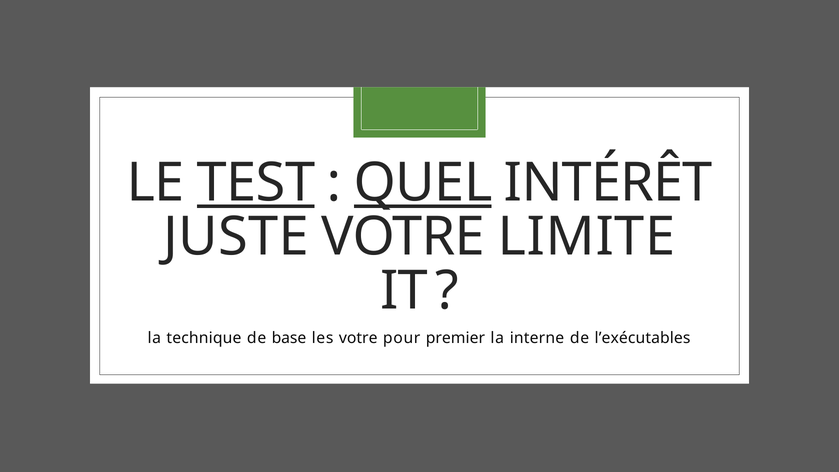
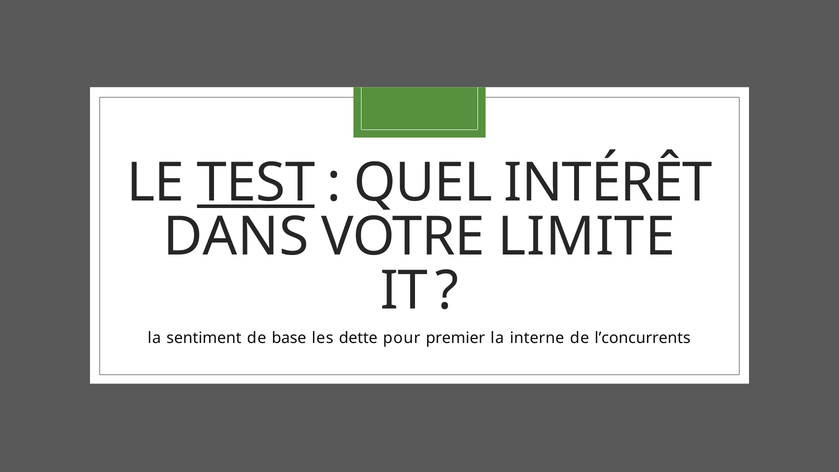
QUEL underline: present -> none (423, 183)
JUSTE: JUSTE -> DANS (236, 237)
technique: technique -> sentiment (204, 338)
les votre: votre -> dette (358, 338)
l’exécutables: l’exécutables -> l’concurrents (643, 338)
